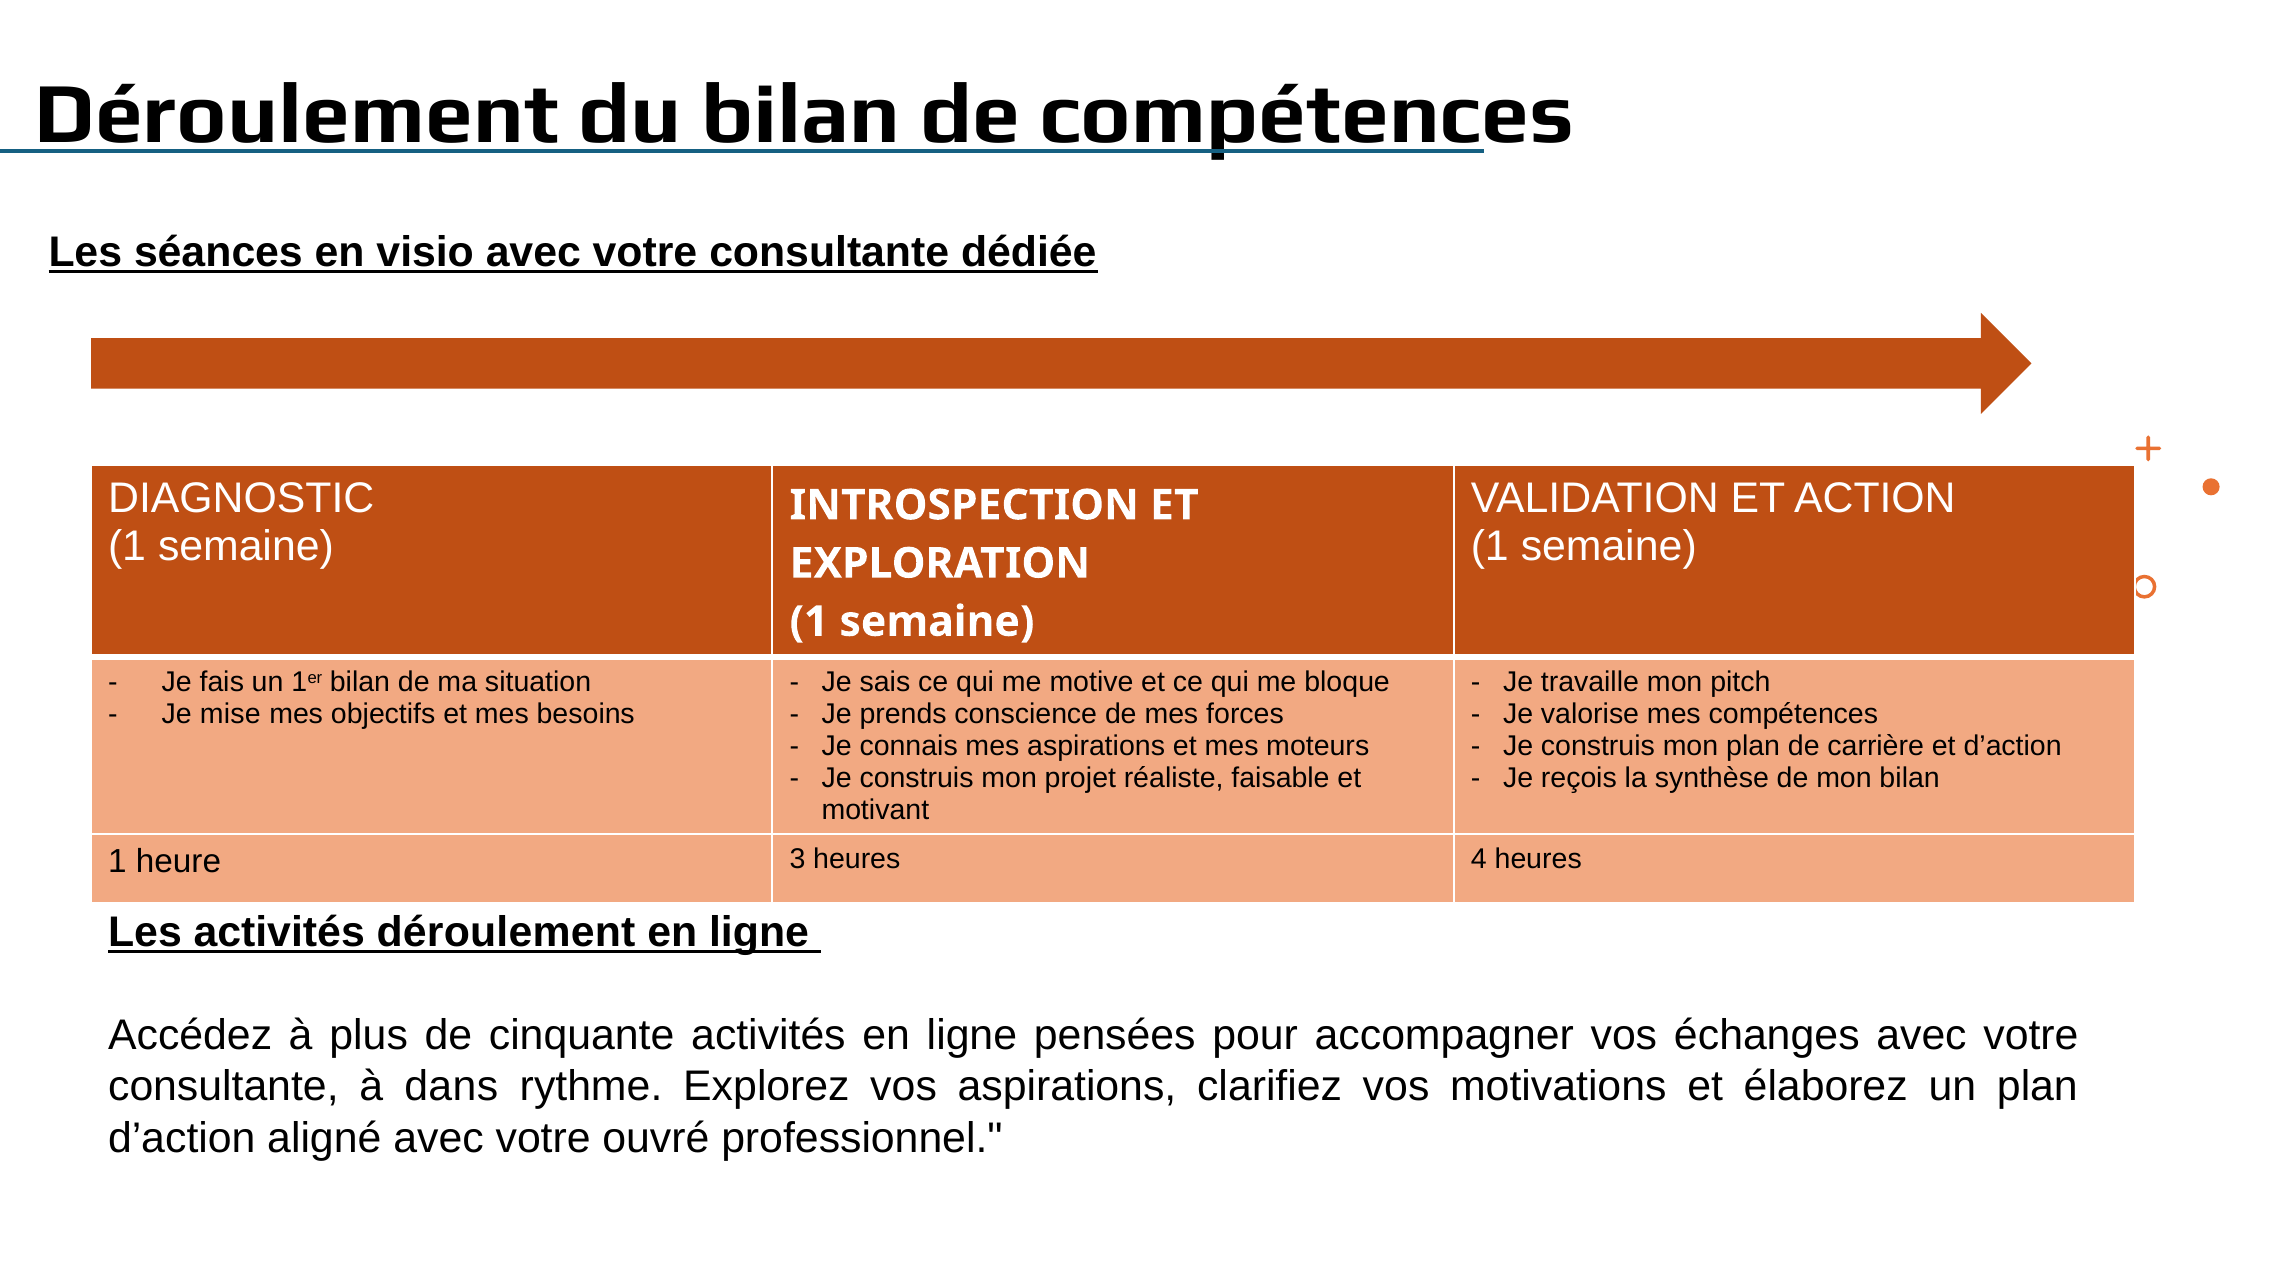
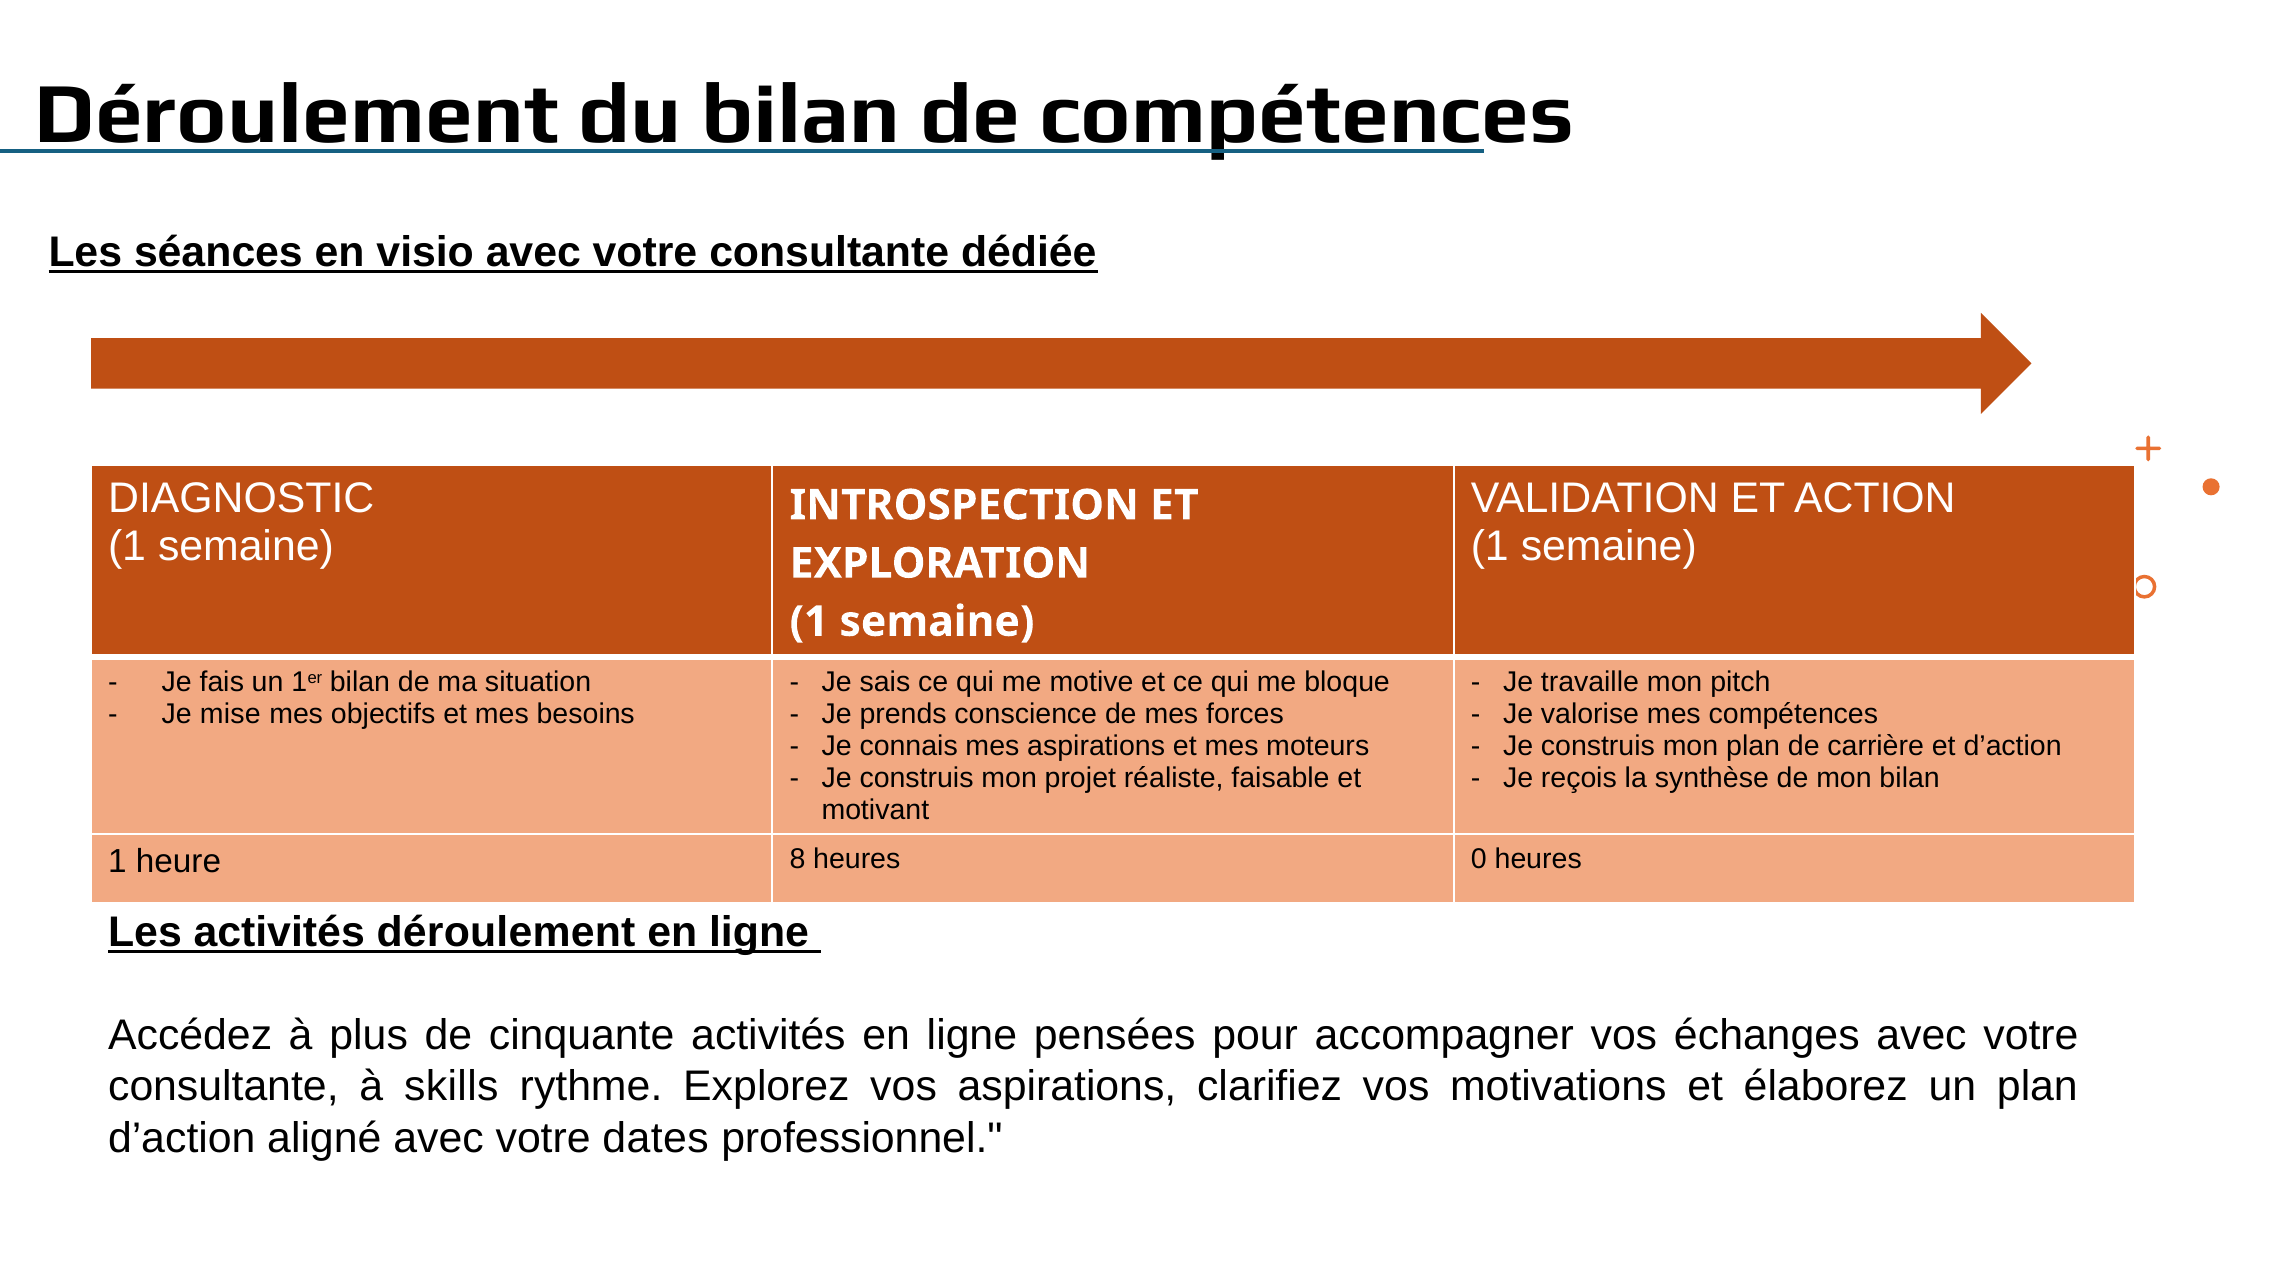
3: 3 -> 8 (798, 859)
4: 4 -> 0 (1479, 859)
dans: dans -> skills (451, 1087)
ouvré: ouvré -> dates (656, 1138)
